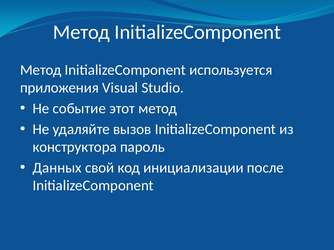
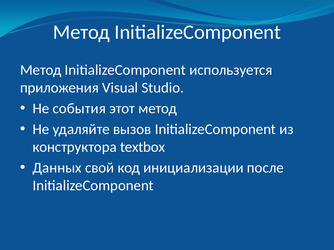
событие: событие -> события (79, 109)
пароль: пароль -> textbox (142, 147)
